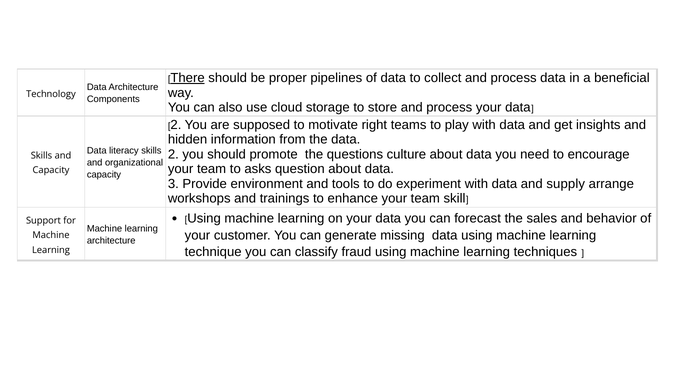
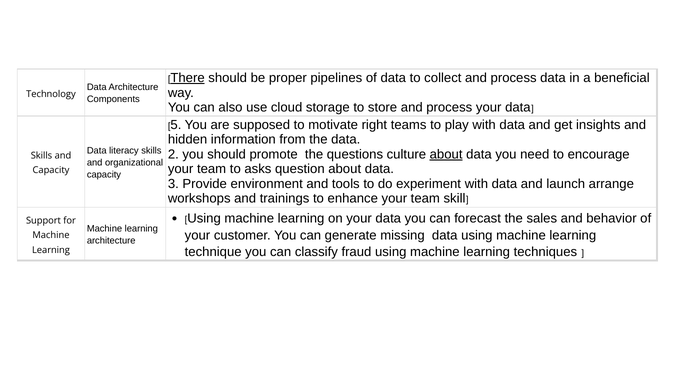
2: 2 -> 5 (176, 125)
about underline: none -> present (446, 154)
supply: supply -> launch (566, 184)
